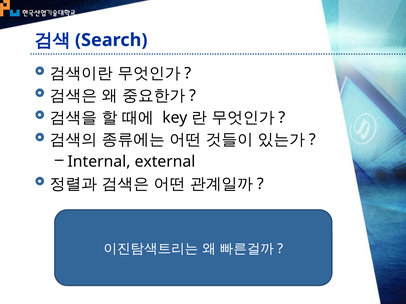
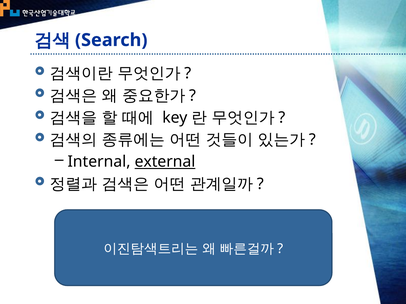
external underline: none -> present (165, 162)
